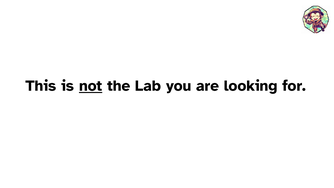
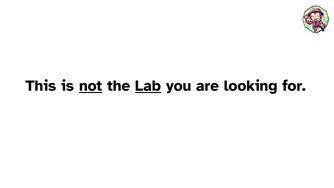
Lab underline: none -> present (148, 86)
